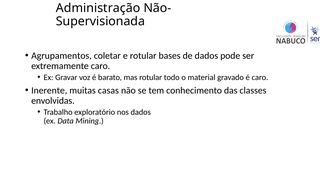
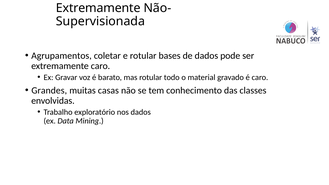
Administração: Administração -> Extremamente (98, 8)
Inerente: Inerente -> Grandes (49, 90)
